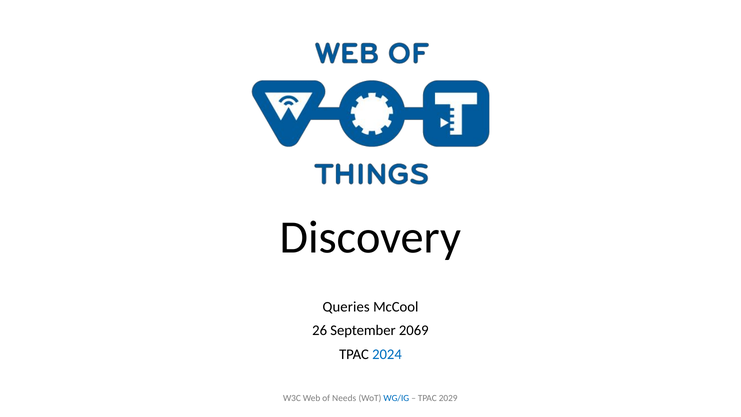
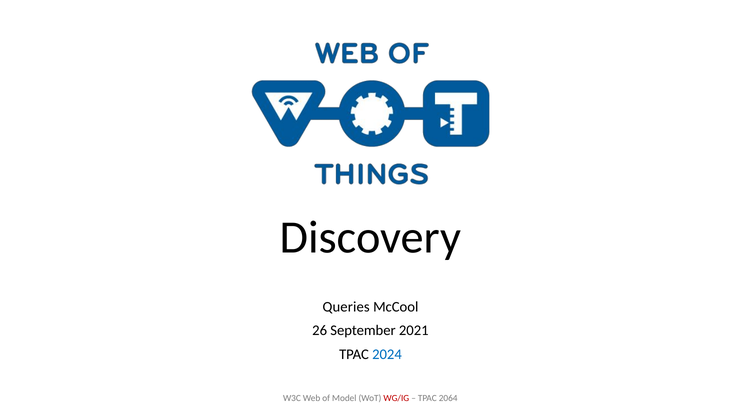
2069: 2069 -> 2021 (414, 330)
Needs: Needs -> Model (344, 398)
WG/IG colour: blue -> red (396, 398)
2029: 2029 -> 2064 (448, 398)
